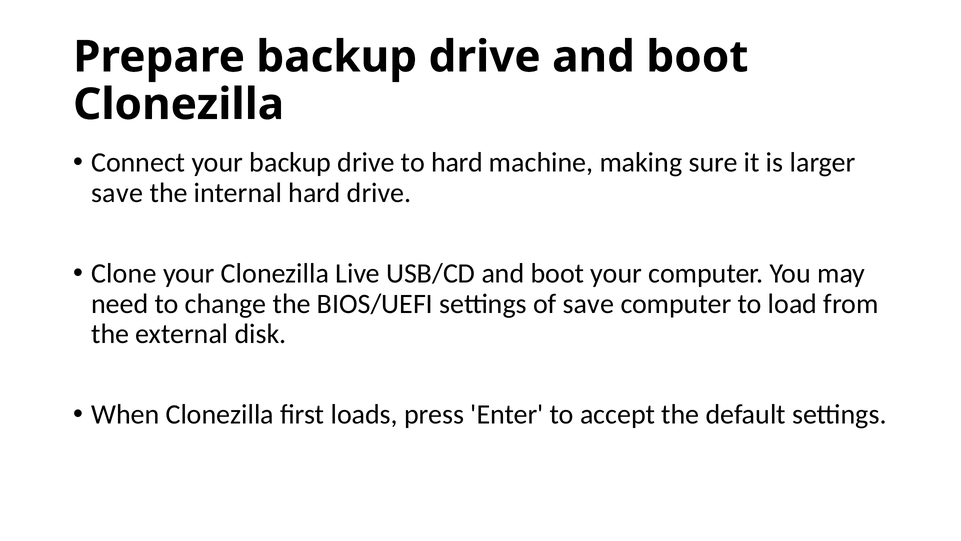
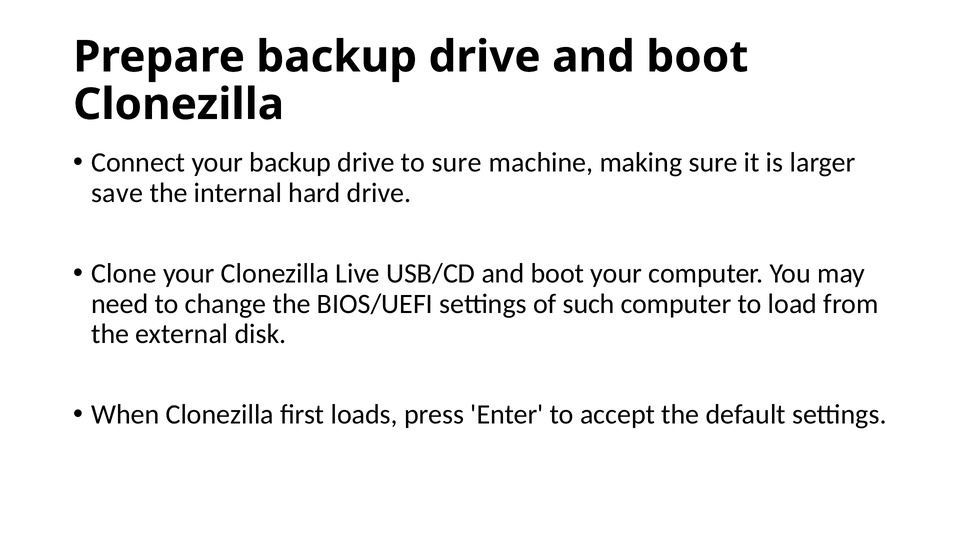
to hard: hard -> sure (457, 162)
of save: save -> such (589, 304)
